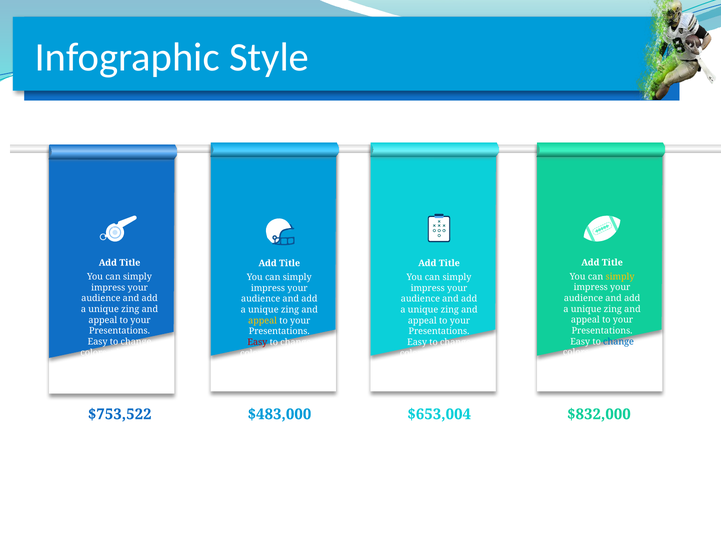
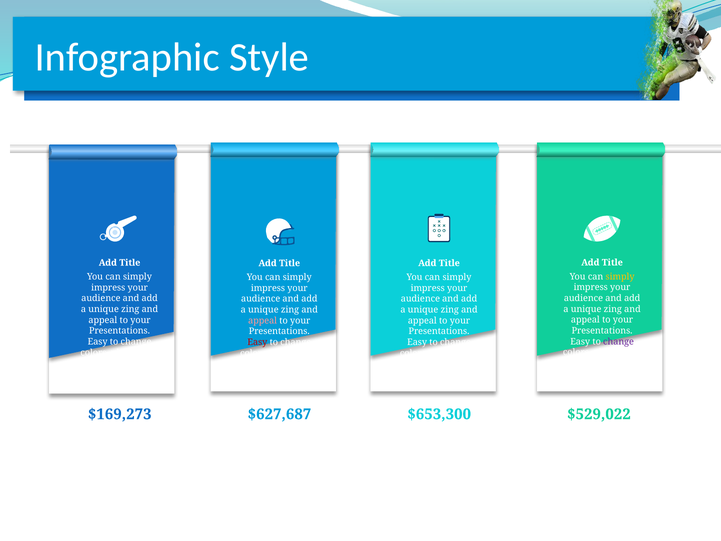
appeal colour: yellow -> pink (263, 321)
change colour: blue -> purple (619, 341)
$753,522: $753,522 -> $169,273 (120, 414)
$483,000: $483,000 -> $627,687 (279, 414)
$653,004: $653,004 -> $653,300 (439, 414)
$832,000: $832,000 -> $529,022 (599, 414)
